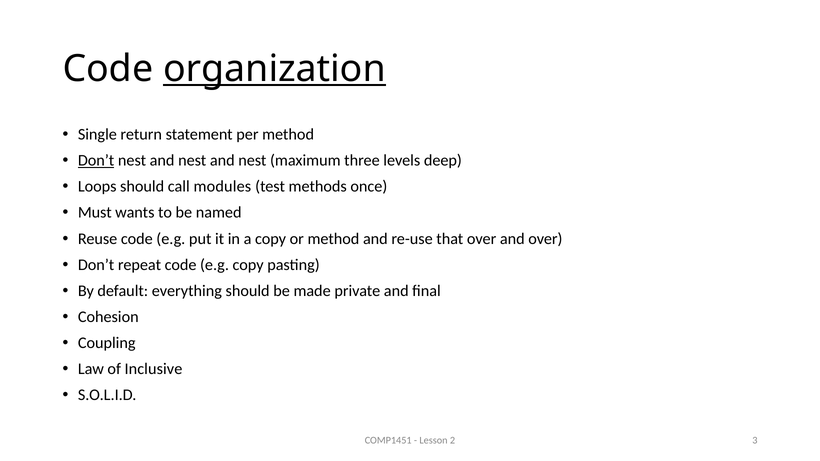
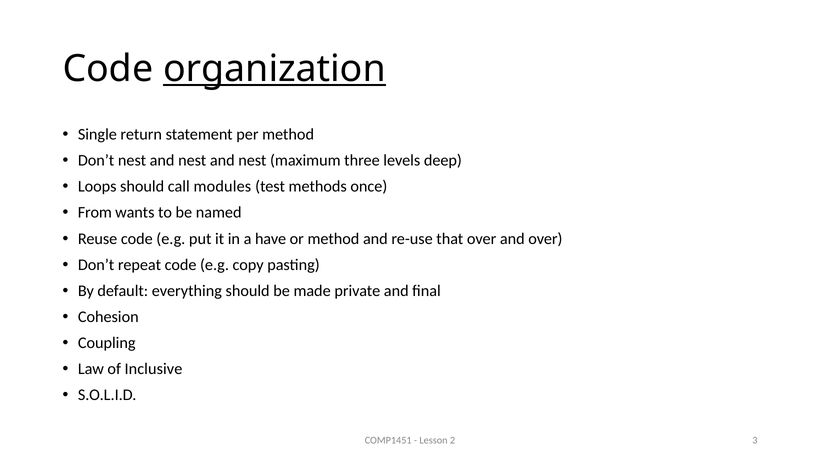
Don’t underline: present -> none (96, 161)
Must: Must -> From (95, 213)
a copy: copy -> have (271, 239)
